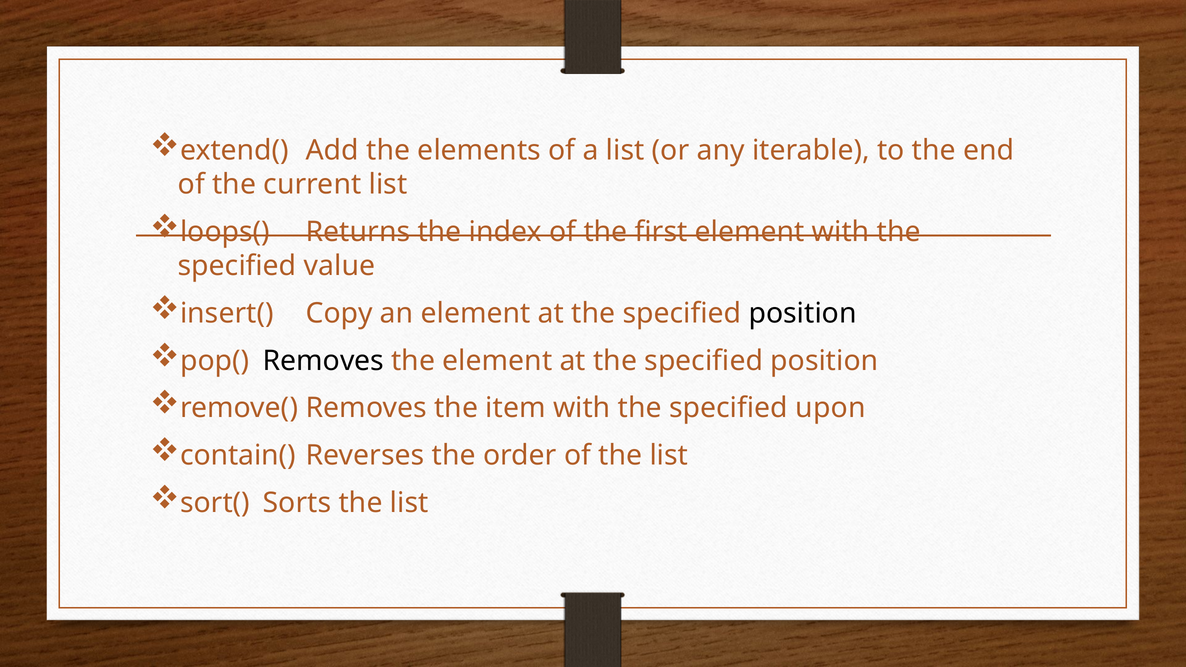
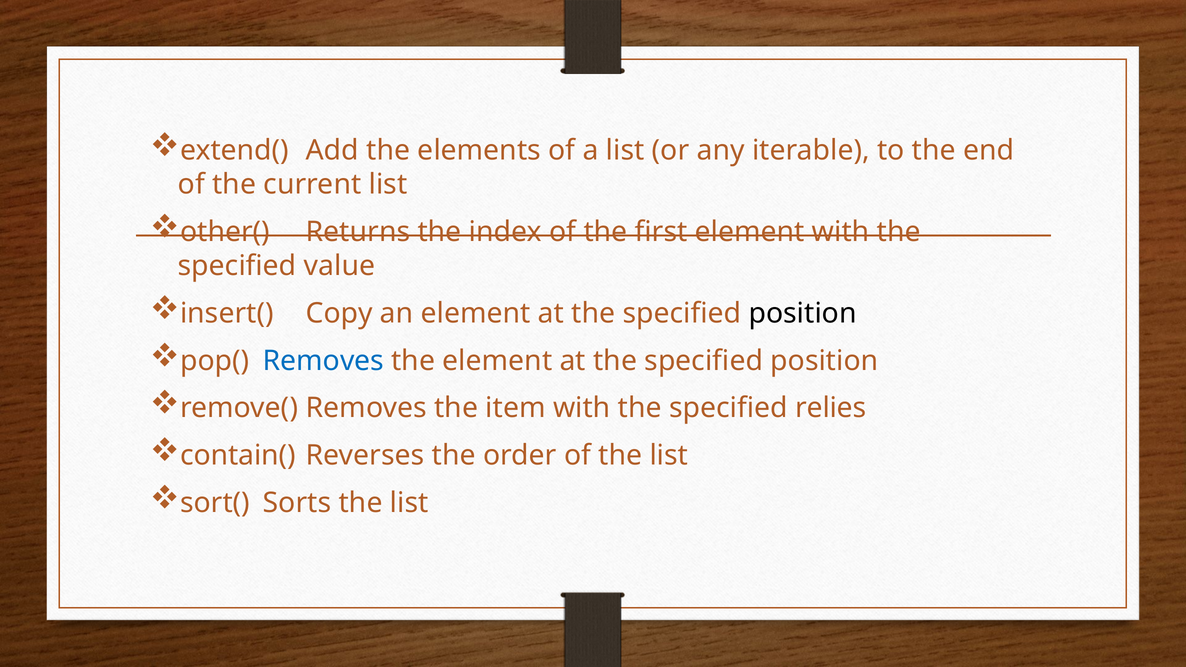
loops(: loops( -> other( (225, 232)
Removes colour: black -> blue (323, 361)
upon: upon -> relies (831, 408)
